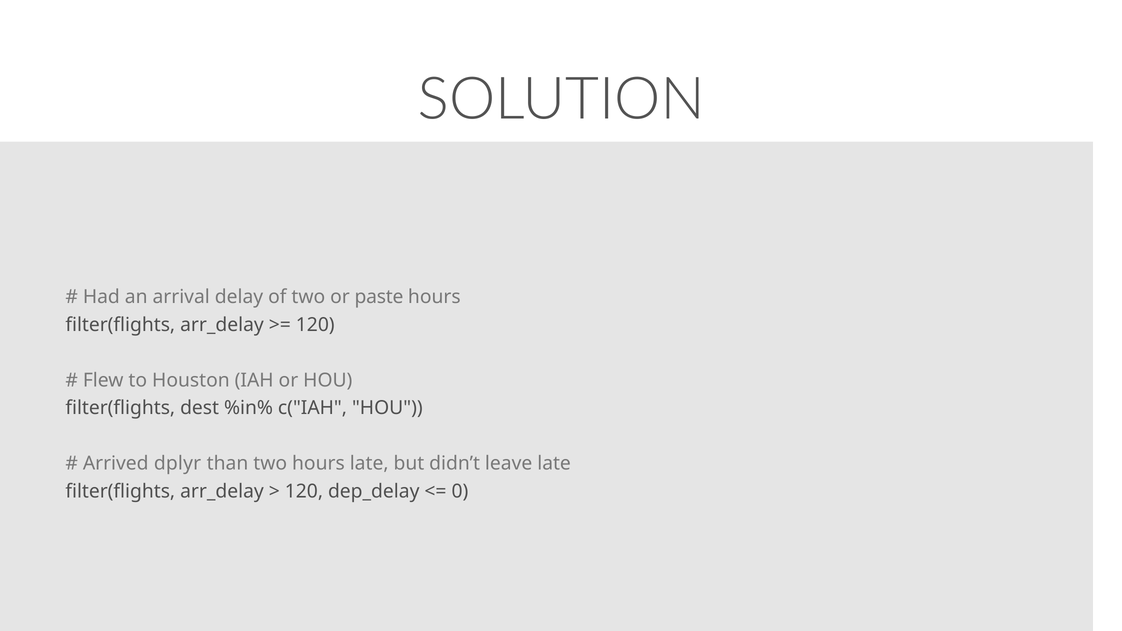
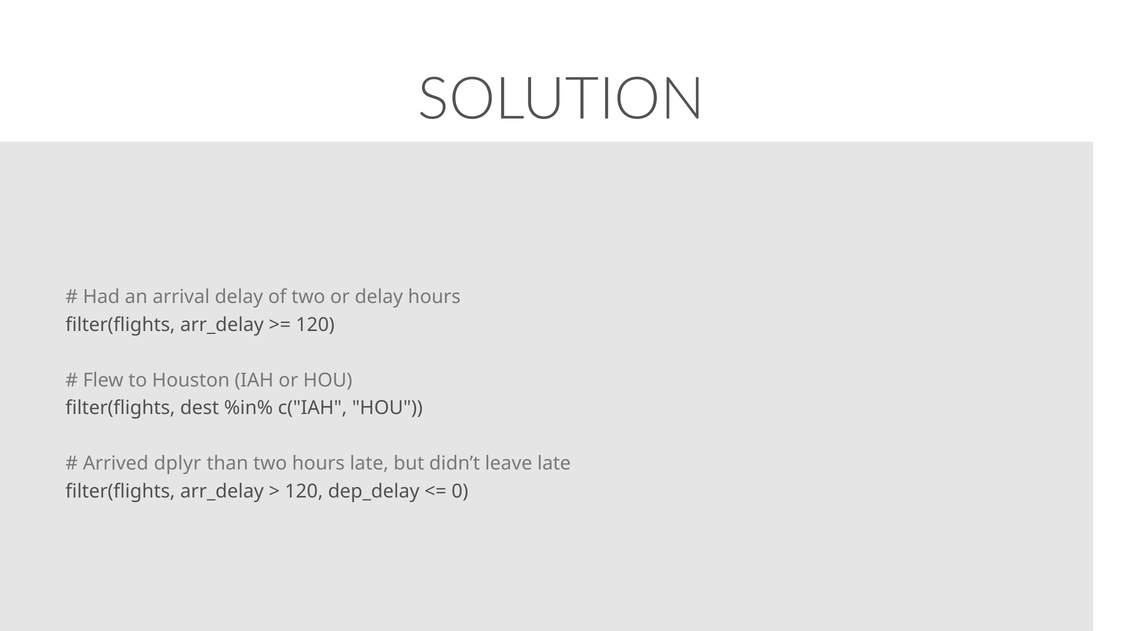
or paste: paste -> delay (379, 297)
